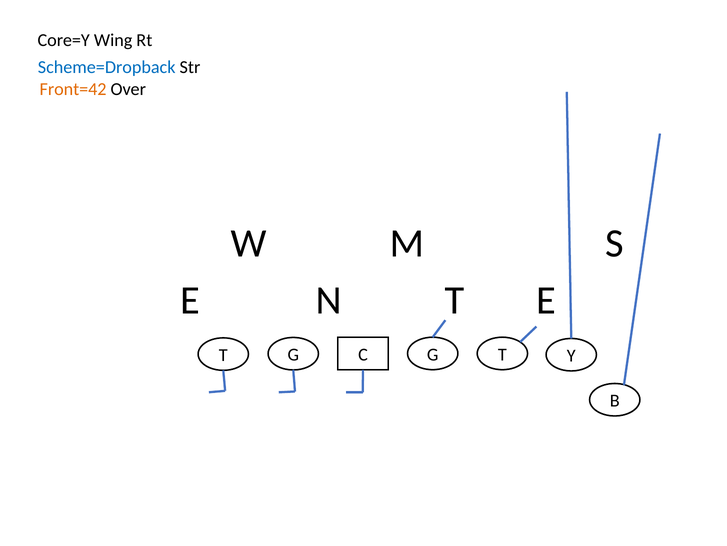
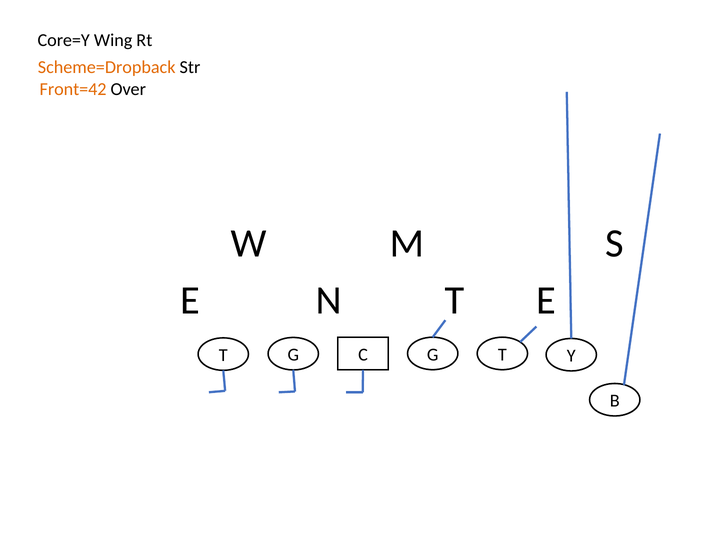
Scheme=Dropback colour: blue -> orange (107, 67)
